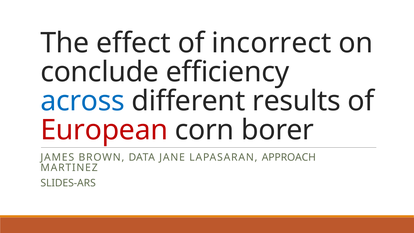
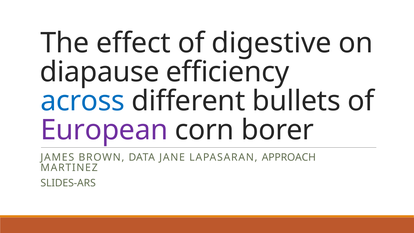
incorrect: incorrect -> digestive (272, 43)
conclude: conclude -> diapause (100, 72)
results: results -> bullets (296, 101)
European colour: red -> purple (104, 130)
